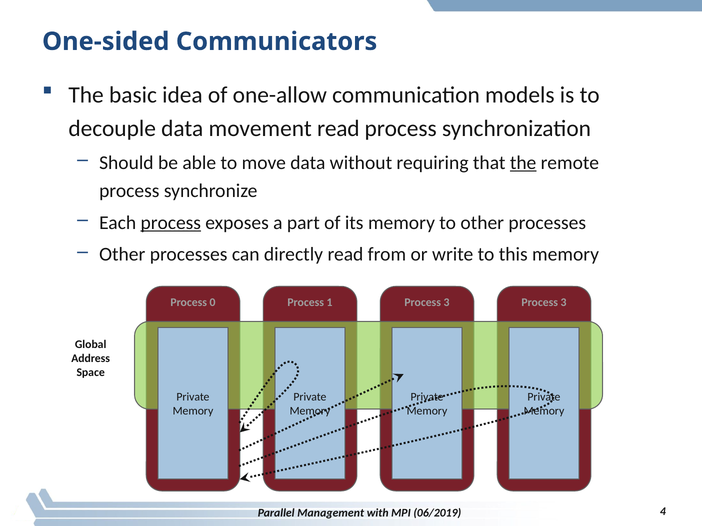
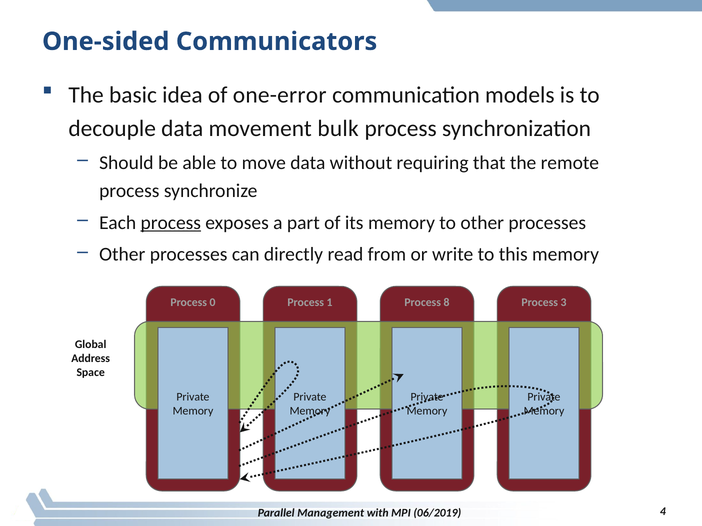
one-allow: one-allow -> one-error (280, 95)
movement read: read -> bulk (338, 129)
the underline: present -> none (523, 163)
1 Process 3: 3 -> 8 (446, 303)
